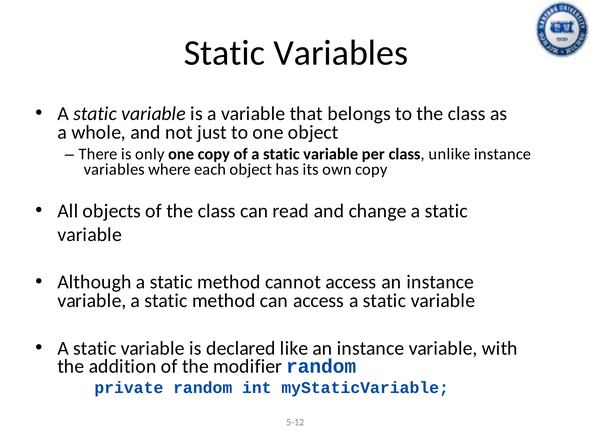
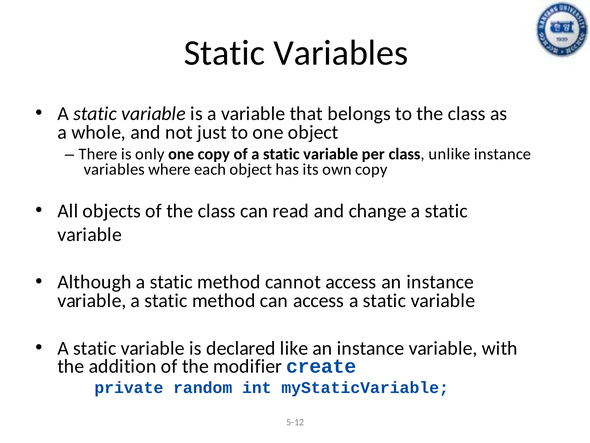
modifier random: random -> create (321, 366)
